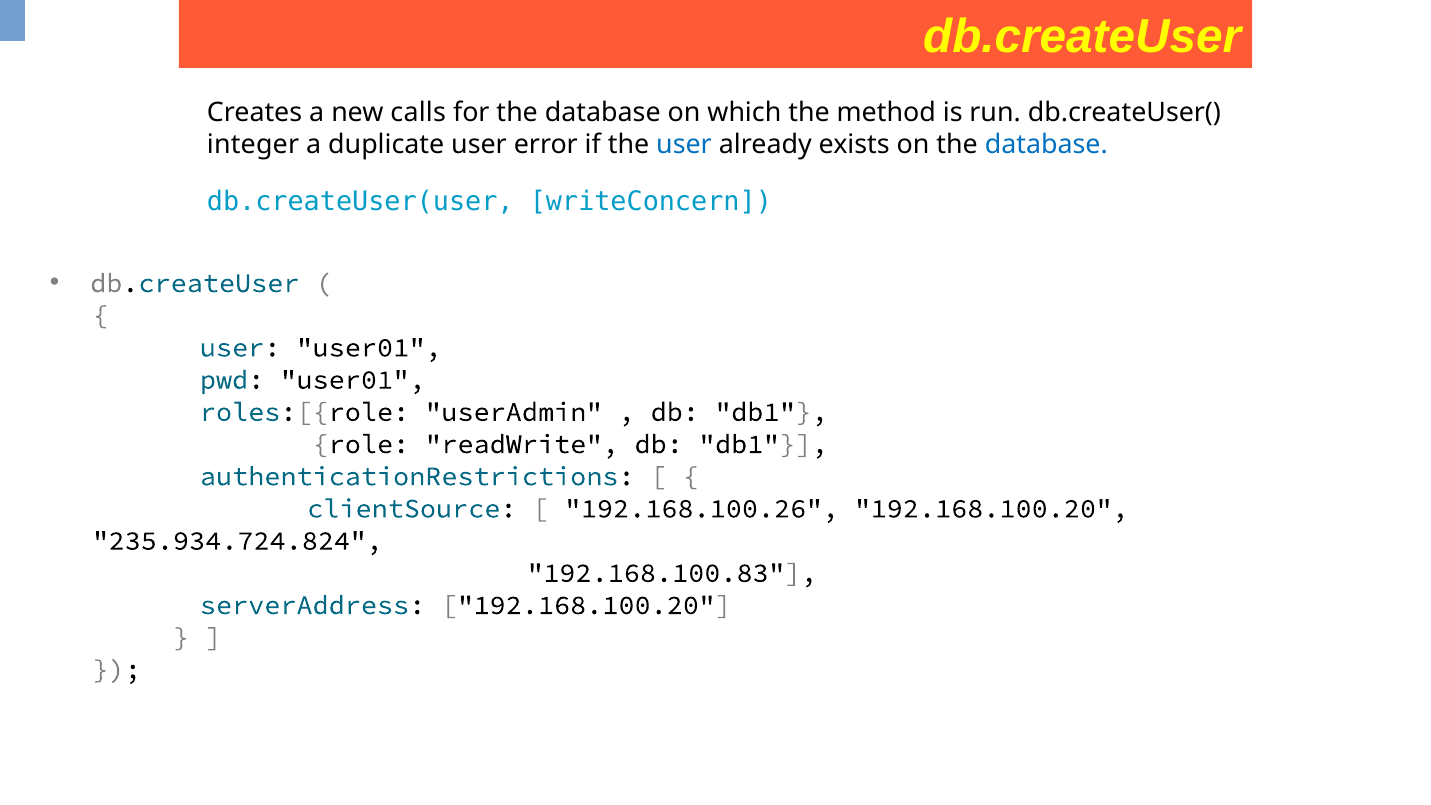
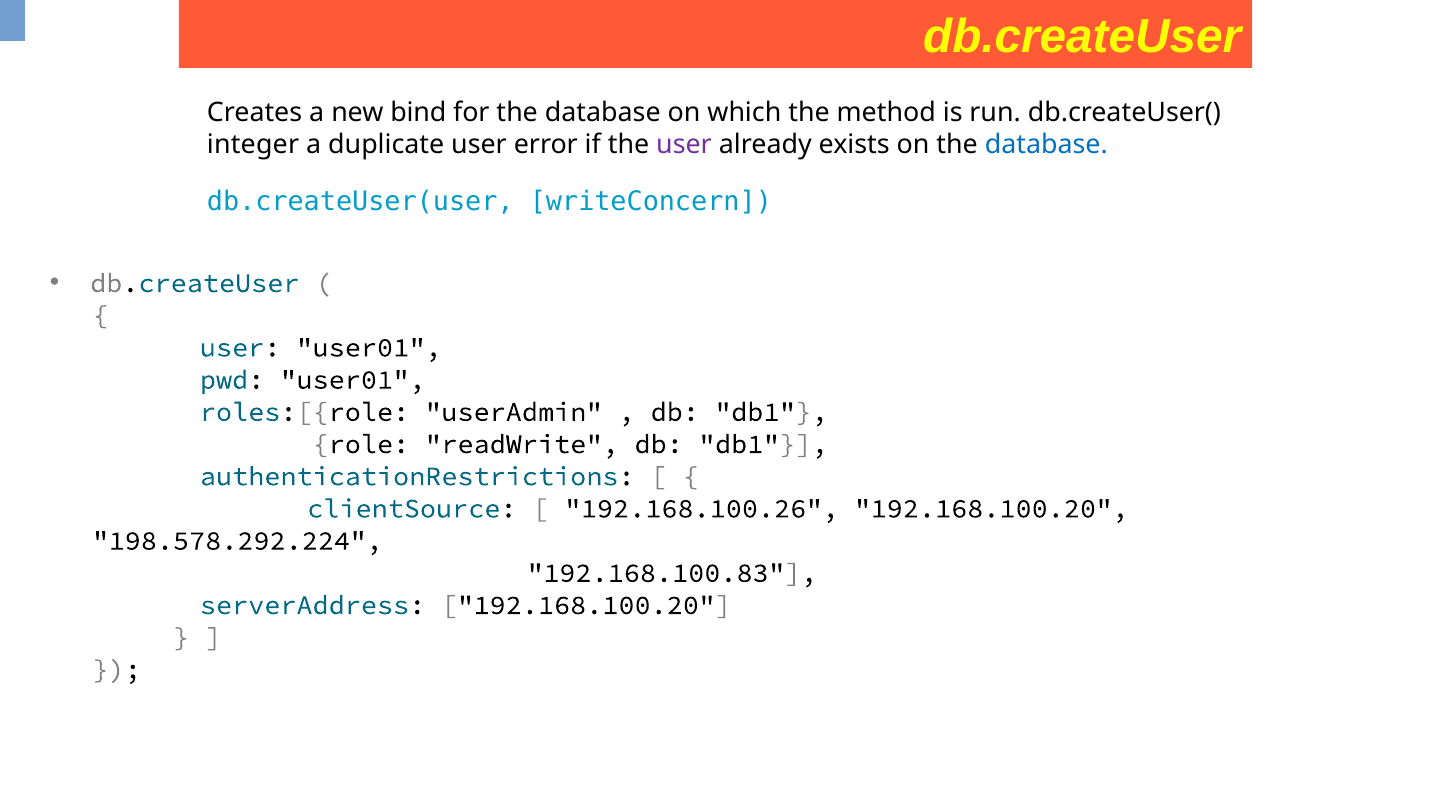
calls: calls -> bind (418, 113)
user colour: blue -> purple (684, 145)
235.934.724.824: 235.934.724.824 -> 198.578.292.224 (237, 541)
